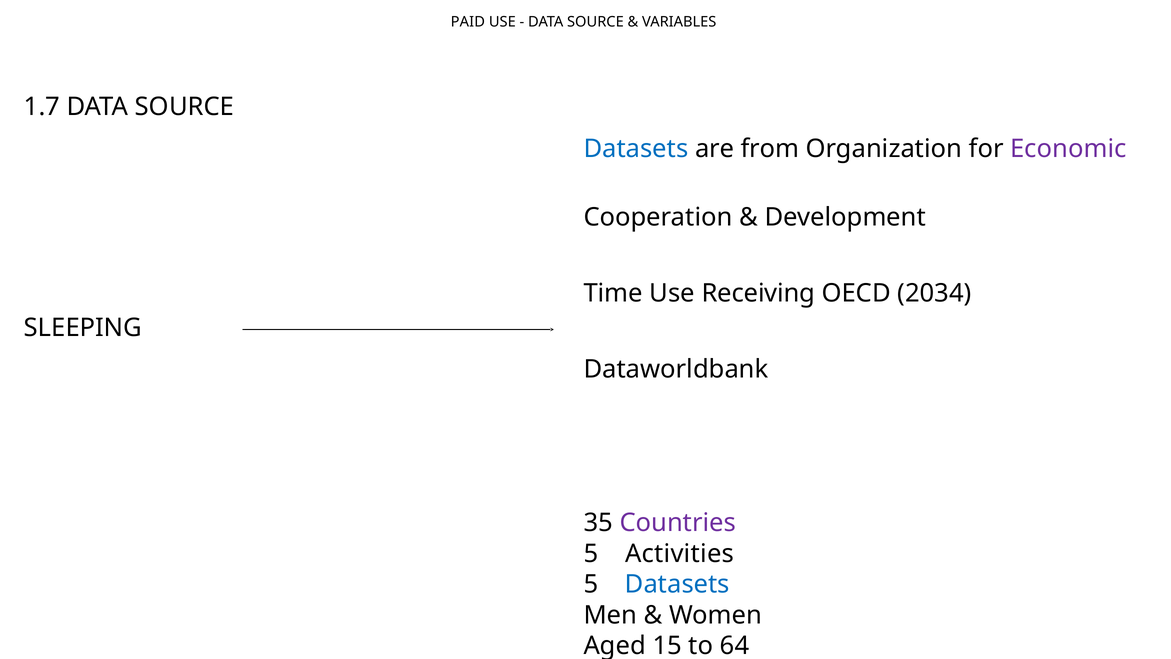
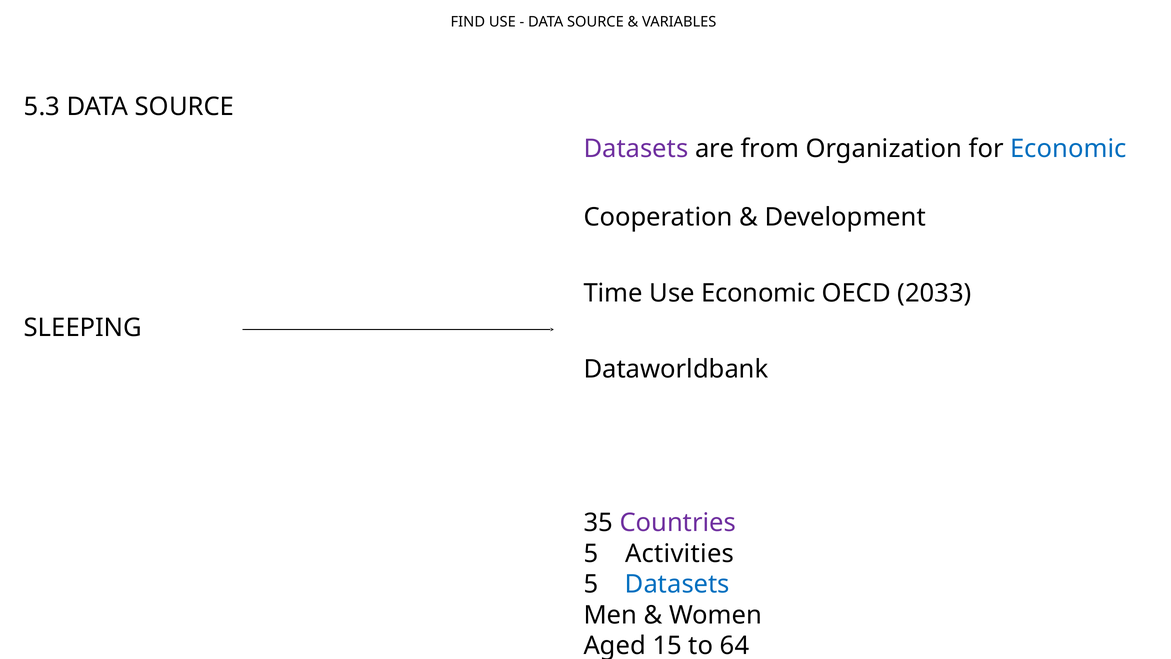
PAID: PAID -> FIND (468, 22)
1.7: 1.7 -> 5.3 (42, 107)
Datasets colour: blue -> purple (636, 149)
Economic colour: purple -> blue (1068, 149)
Use Receiving: Receiving -> Economic (758, 293)
2034: 2034 -> 2033 (934, 293)
